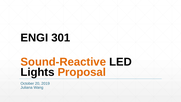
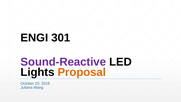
Sound-Reactive colour: orange -> purple (63, 62)
